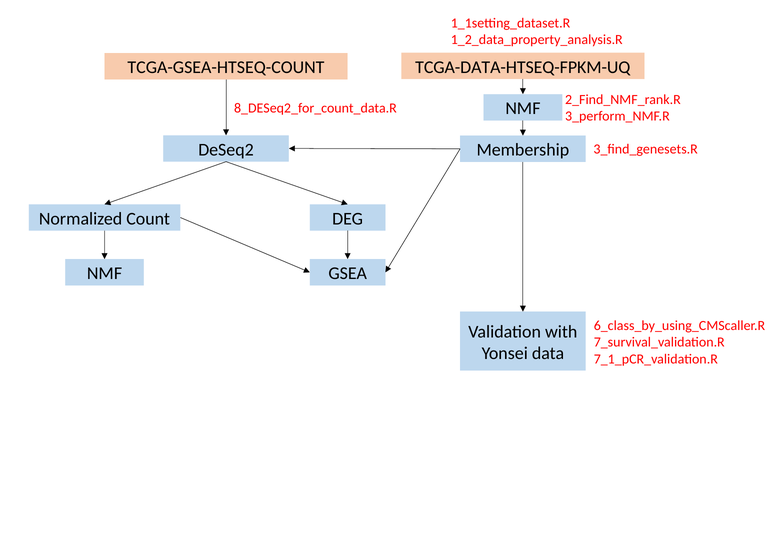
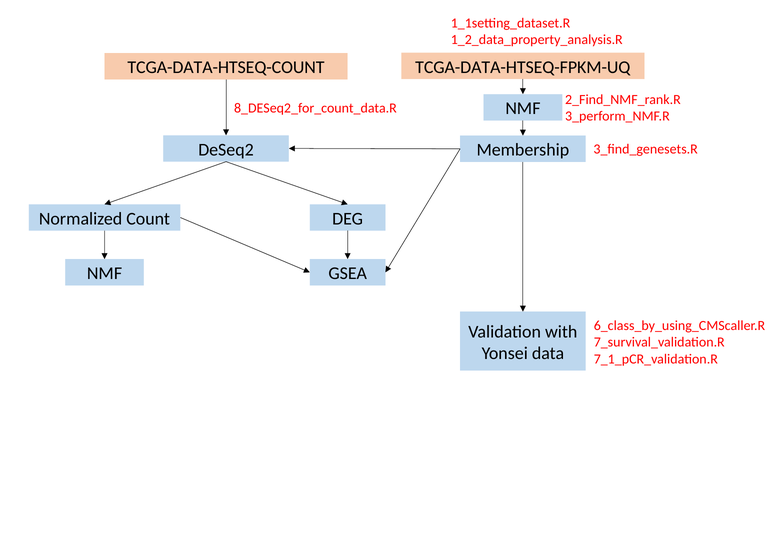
TCGA-GSEA-HTSEQ-COUNT: TCGA-GSEA-HTSEQ-COUNT -> TCGA-DATA-HTSEQ-COUNT (226, 67)
